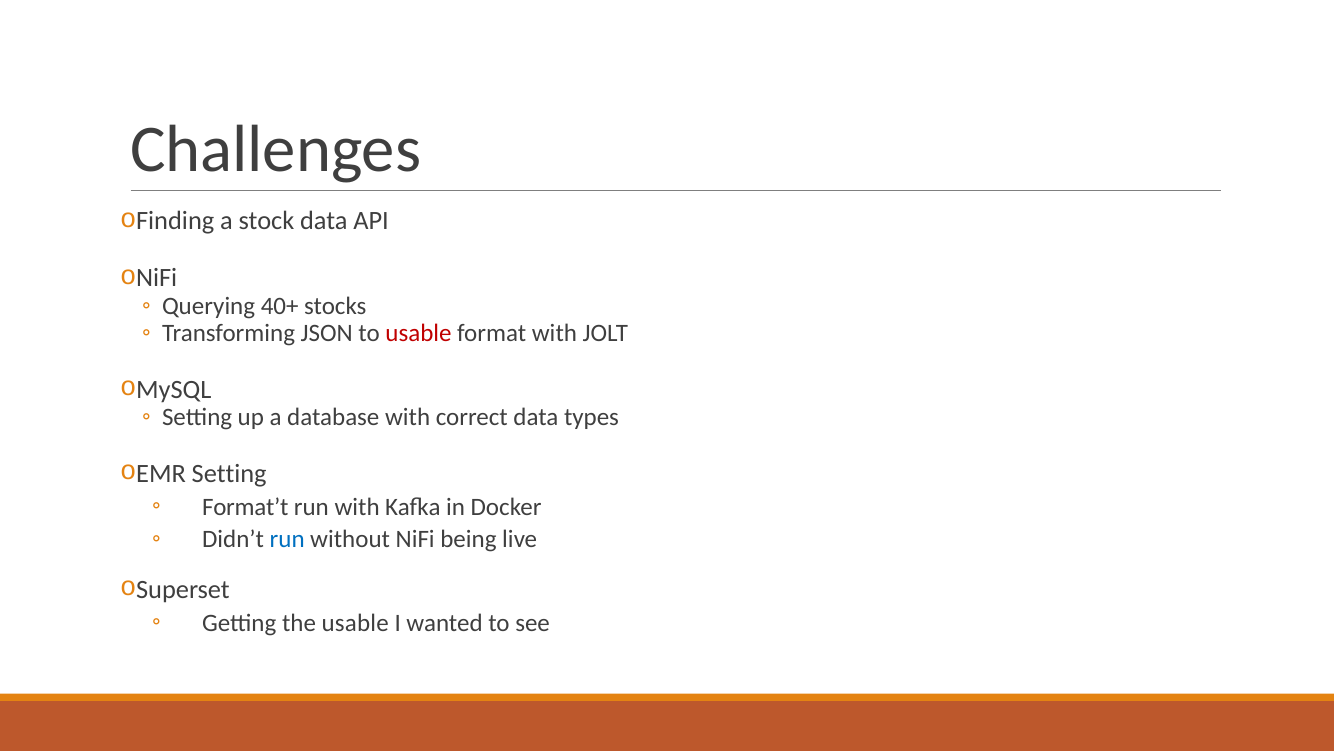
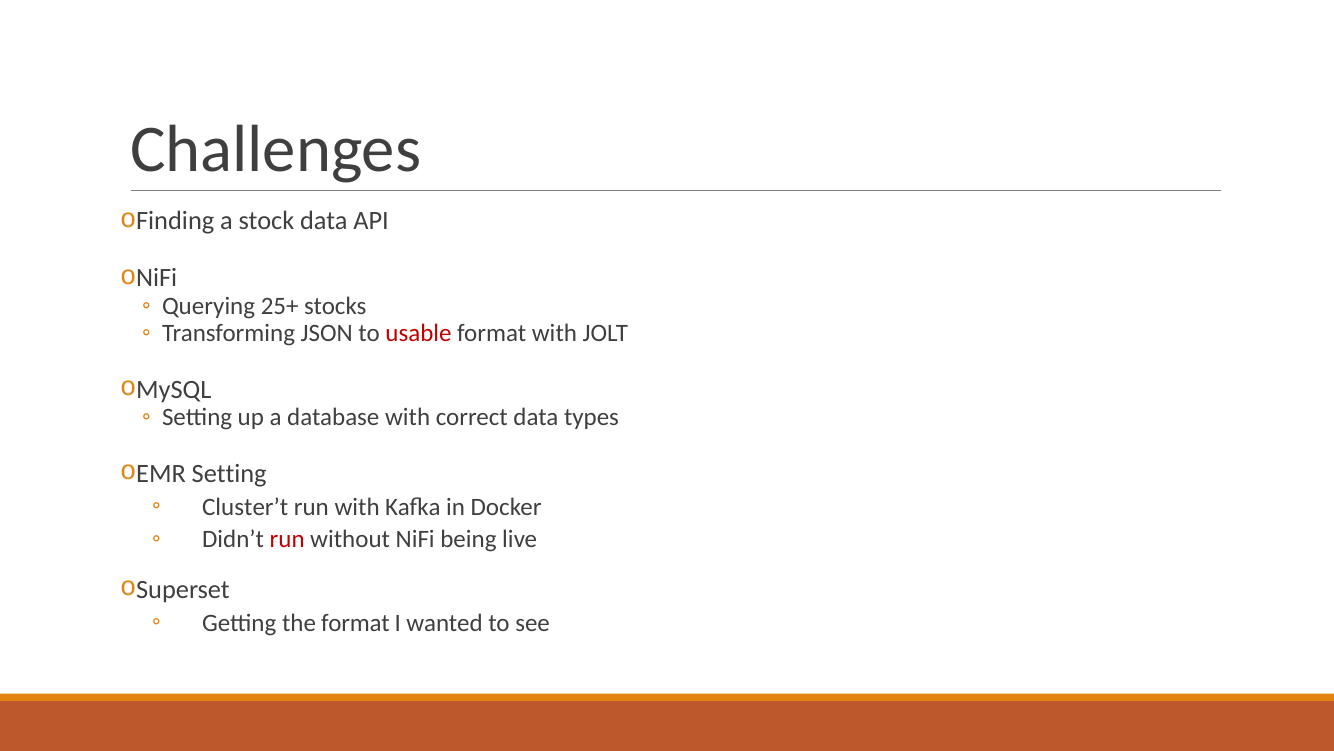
40+: 40+ -> 25+ (280, 306)
Format’t: Format’t -> Cluster’t (245, 506)
run colour: blue -> red (287, 539)
the usable: usable -> format (355, 622)
